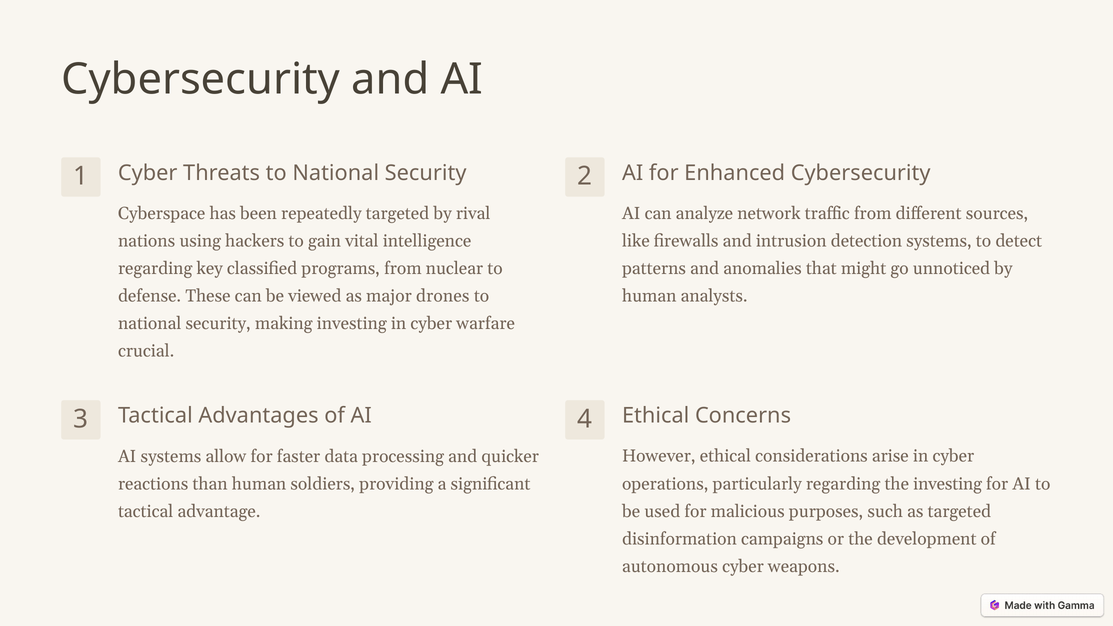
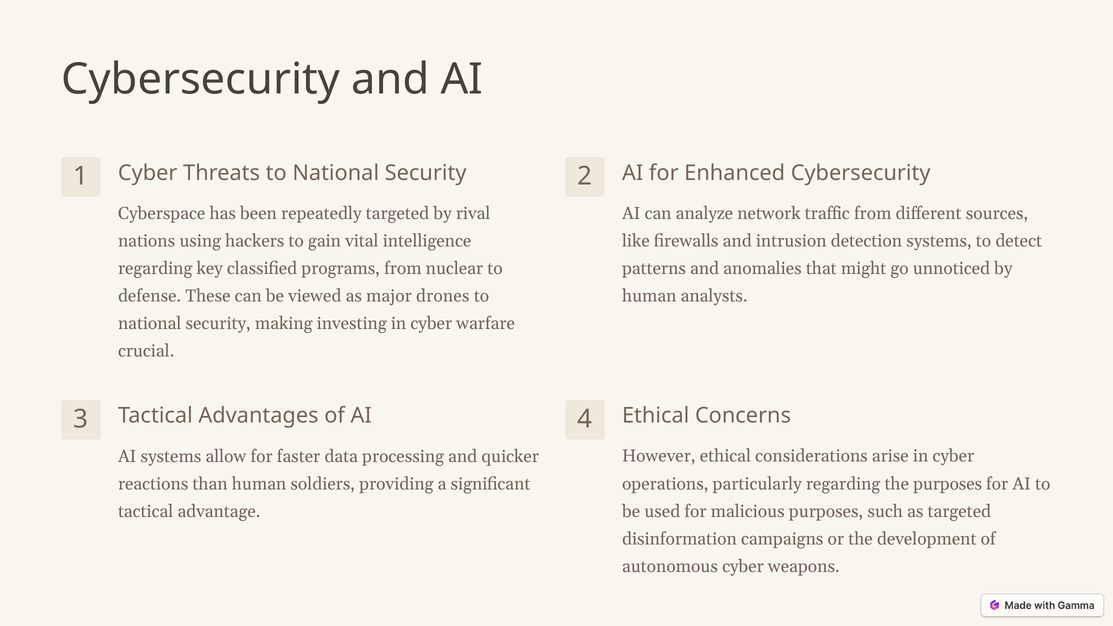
the investing: investing -> purposes (948, 484)
